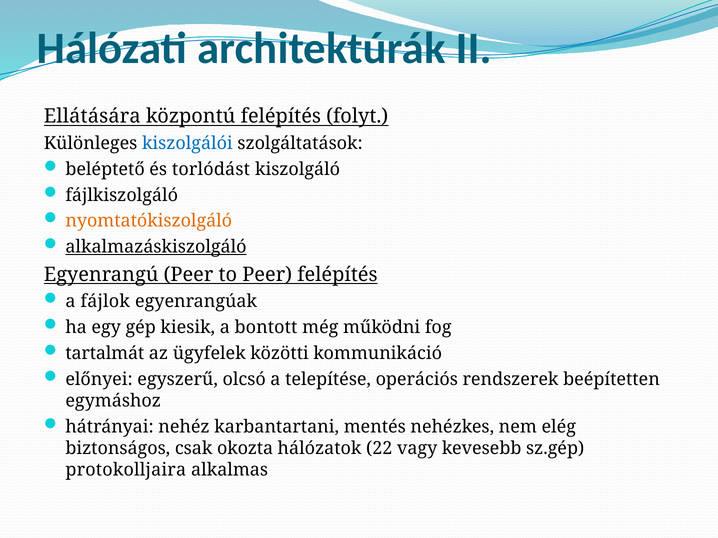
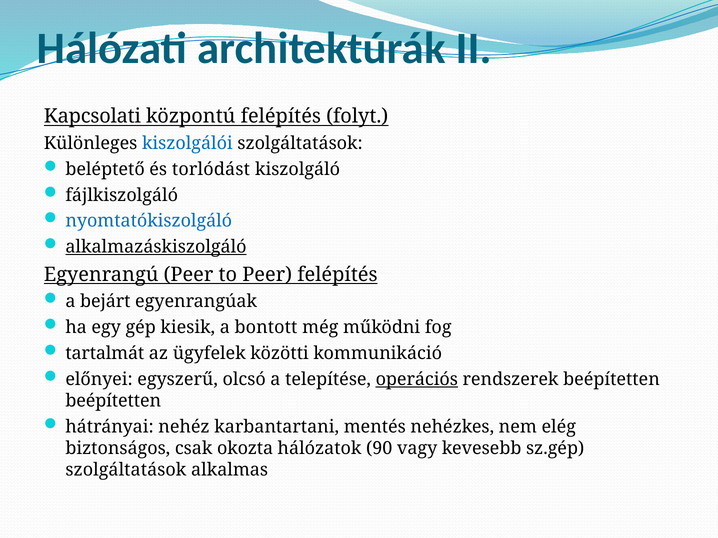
Ellátására: Ellátására -> Kapcsolati (92, 116)
nyomtatókiszolgáló colour: orange -> blue (149, 221)
fájlok: fájlok -> bejárt (105, 302)
operációs underline: none -> present (417, 380)
egymáshoz: egymáshoz -> beépítetten (113, 401)
22: 22 -> 90 (379, 449)
protokolljaira: protokolljaira -> szolgáltatások (126, 470)
